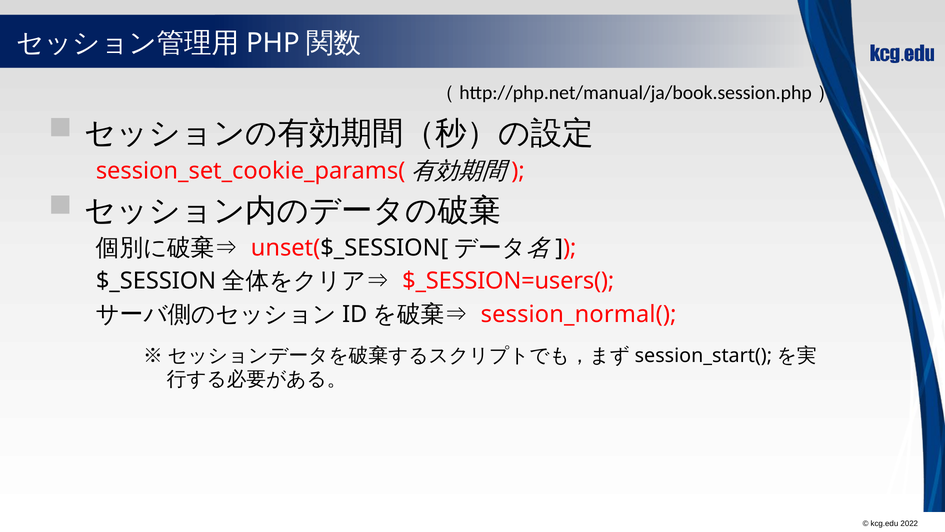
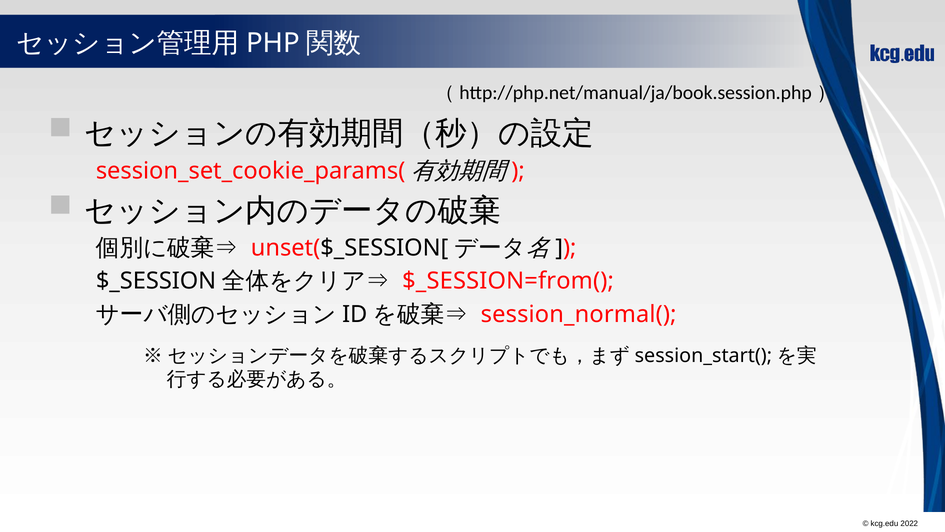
$_SESSION=users(: $_SESSION=users( -> $_SESSION=from( (508, 281)
